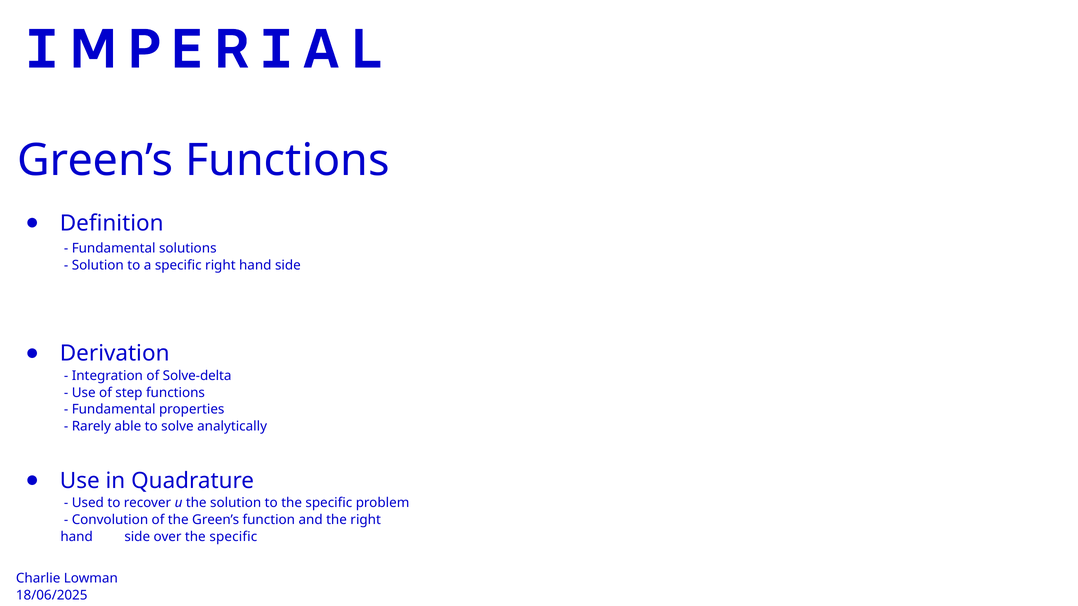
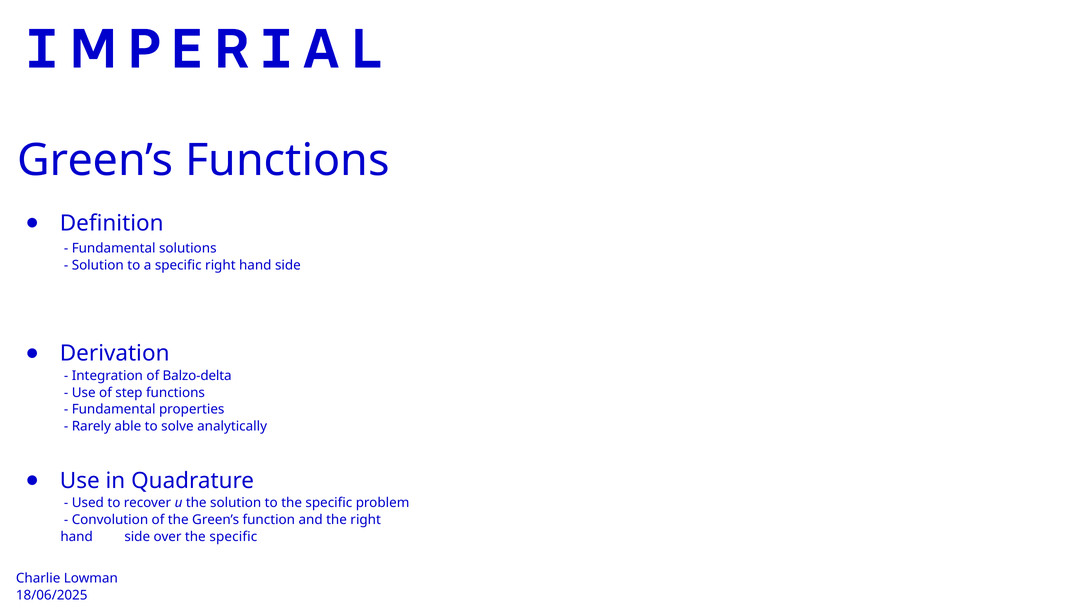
Solve-delta: Solve-delta -> Balzo-delta (197, 376)
